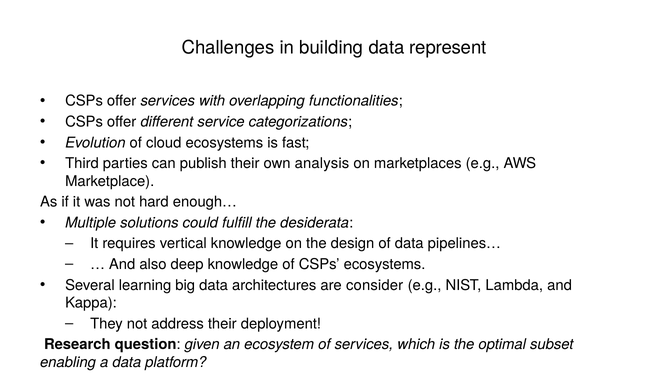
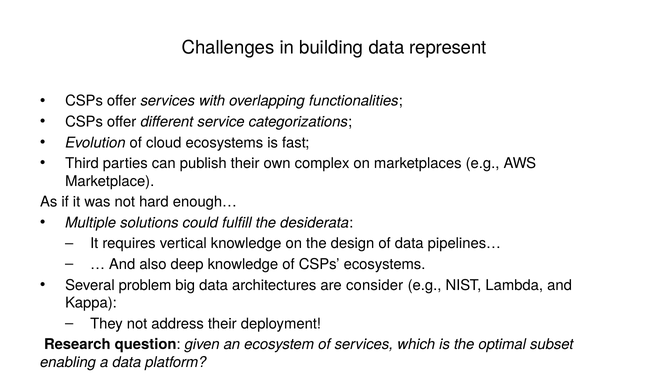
analysis: analysis -> complex (322, 163)
learning: learning -> problem (145, 285)
